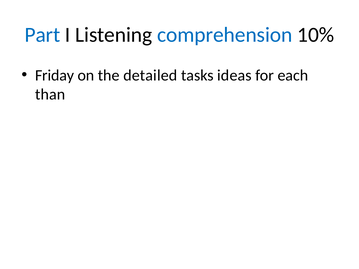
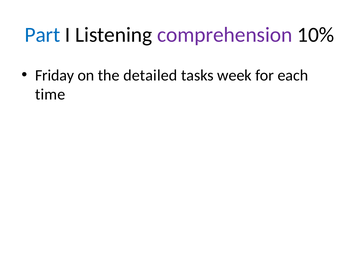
comprehension colour: blue -> purple (225, 35)
ideas: ideas -> week (234, 75)
than: than -> time (50, 94)
